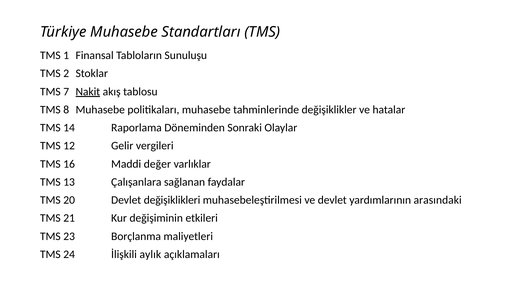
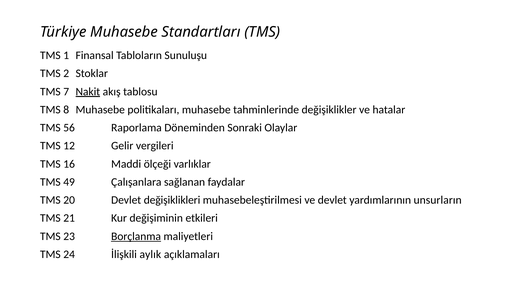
14: 14 -> 56 (69, 128)
değer: değer -> ölçeği (157, 164)
13: 13 -> 49 (69, 182)
arasındaki: arasındaki -> unsurların (438, 200)
Borçlanma underline: none -> present (136, 237)
